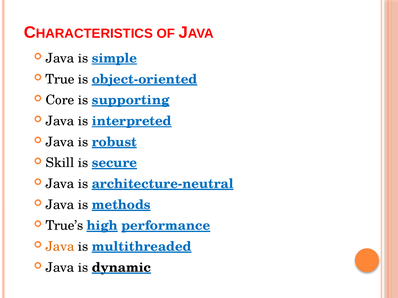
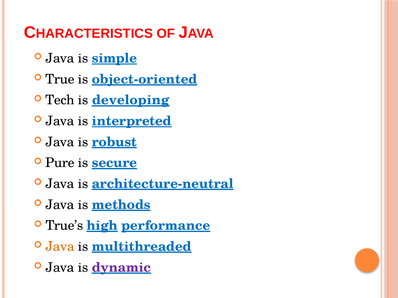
Core: Core -> Tech (60, 100)
supporting: supporting -> developing (131, 100)
Skill: Skill -> Pure (60, 163)
dynamic colour: black -> purple (121, 268)
